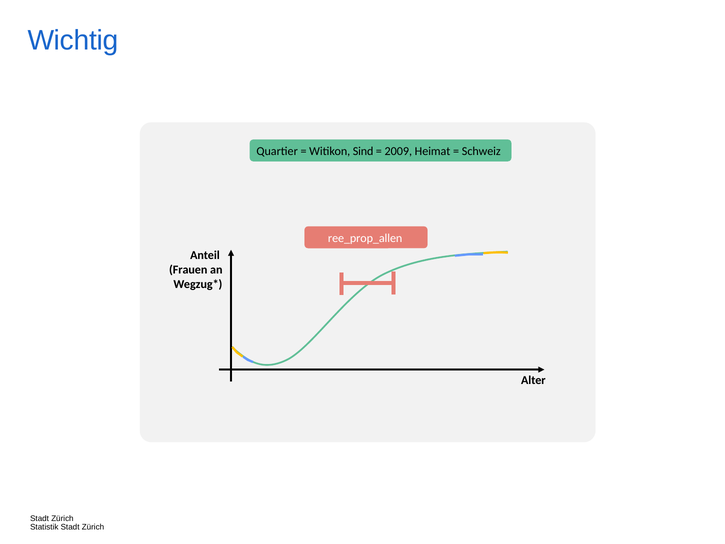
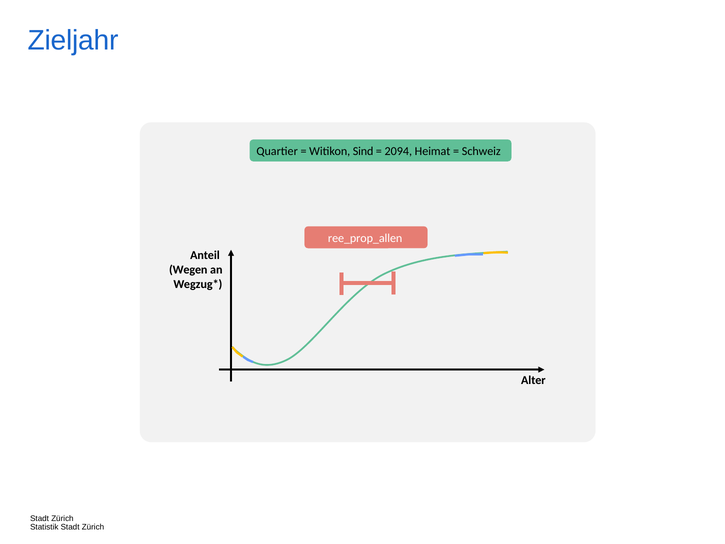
Wichtig: Wichtig -> Zieljahr (73, 40)
2009: 2009 -> 2094 (398, 151)
Frauen: Frauen -> Wegen (188, 269)
